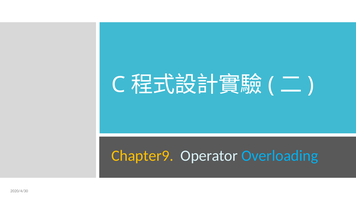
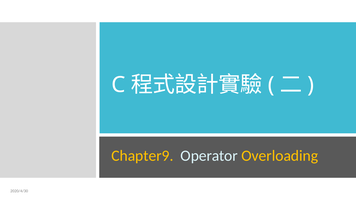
Overloading colour: light blue -> yellow (280, 156)
